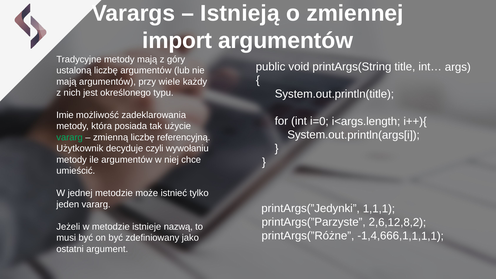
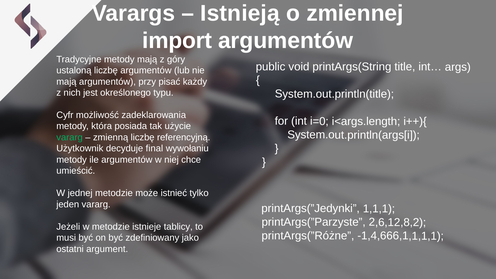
wiele: wiele -> pisać (169, 82)
Imie: Imie -> Cyfr (65, 115)
czyli: czyli -> final (154, 149)
nazwą: nazwą -> tablicy (178, 227)
